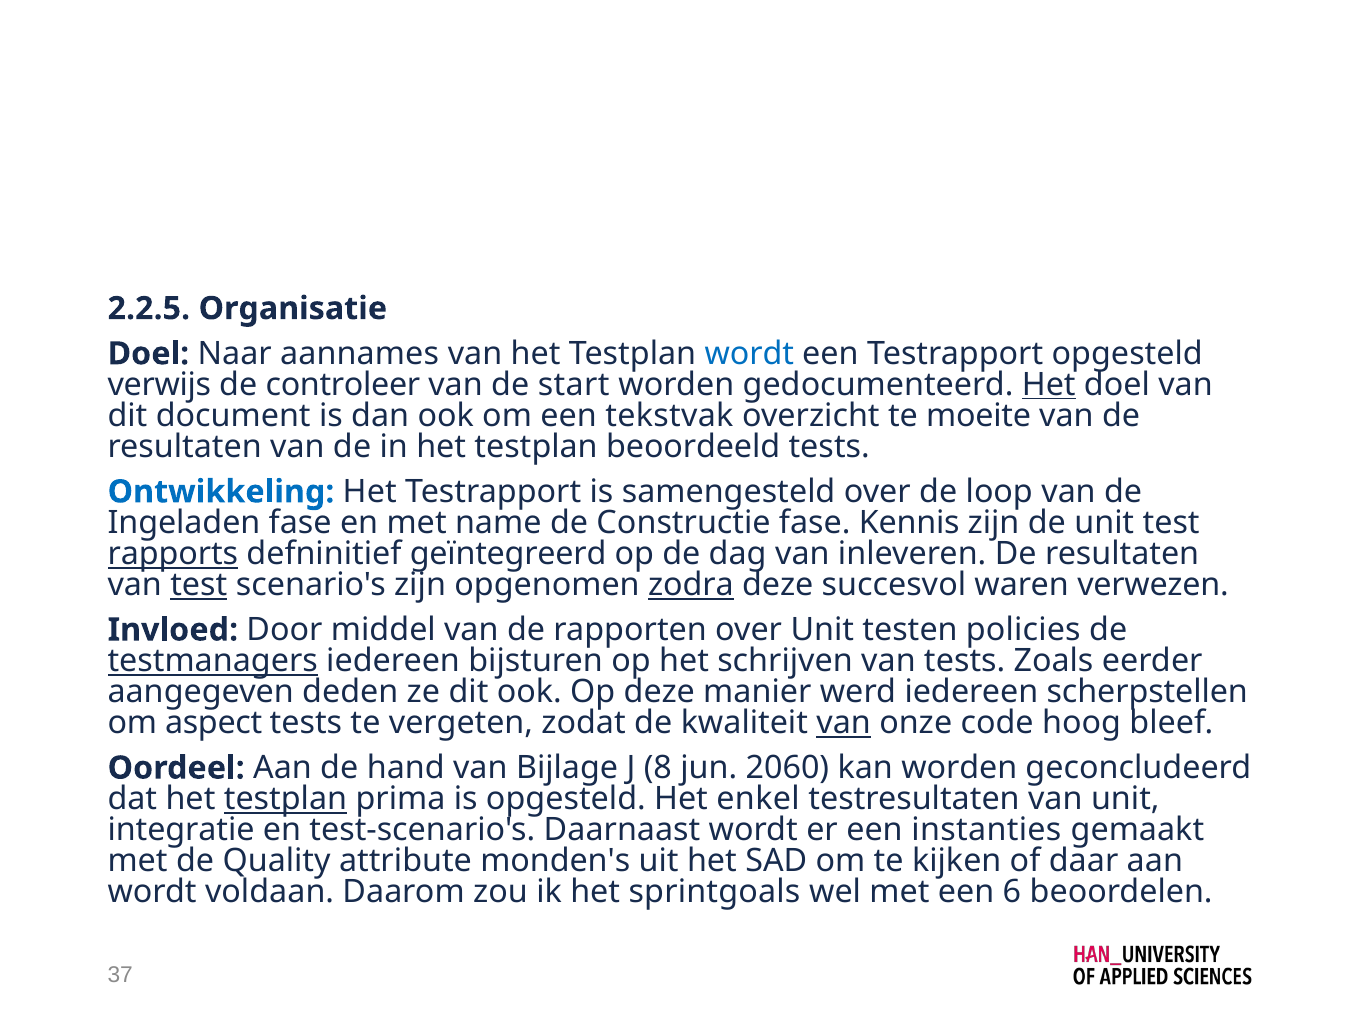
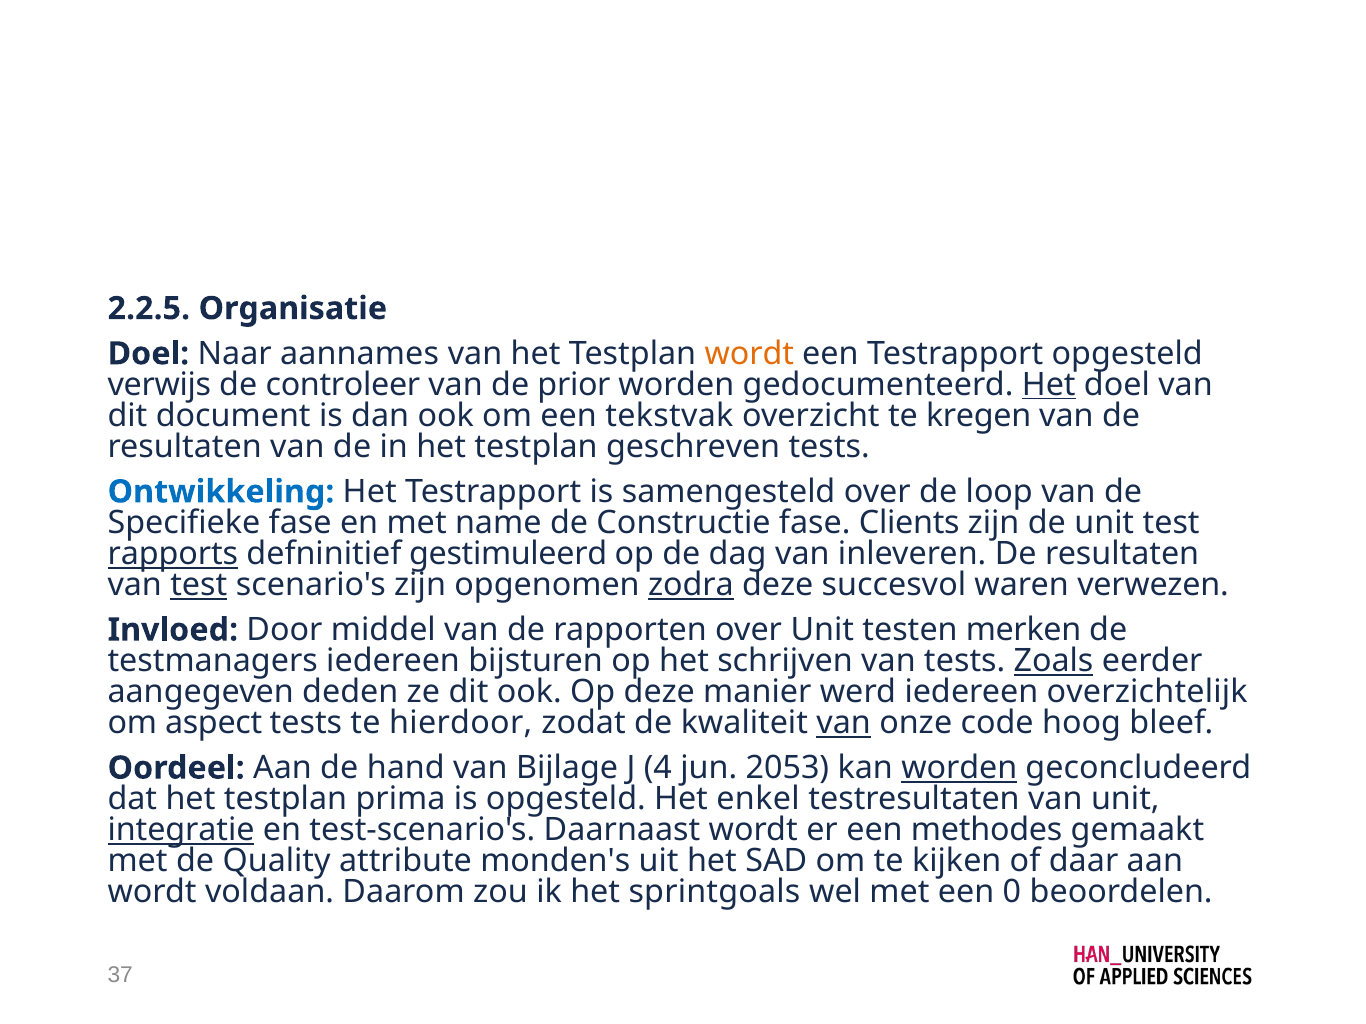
wordt colour: blue -> orange (749, 354)
start: start -> prior (574, 385)
moeite: moeite -> kregen (979, 416)
beoordeeld: beoordeeld -> geschreven (693, 447)
Ingeladen: Ingeladen -> Specifieke (184, 523)
Kennis: Kennis -> Clients (909, 523)
geïntegreerd: geïntegreerd -> gestimuleerd (508, 554)
policies: policies -> merken (1024, 630)
testmanagers underline: present -> none (213, 661)
Zoals underline: none -> present (1054, 661)
scherpstellen: scherpstellen -> overzichtelijk (1147, 692)
vergeten: vergeten -> hierdoor (461, 723)
8: 8 -> 4 (658, 768)
2060: 2060 -> 2053 (787, 768)
worden underline: none -> present (959, 768)
testplan underline: present -> none (285, 799)
integratie underline: none -> present (181, 830)
instanties: instanties -> methodes (987, 830)
6: 6 -> 0 (1012, 892)
